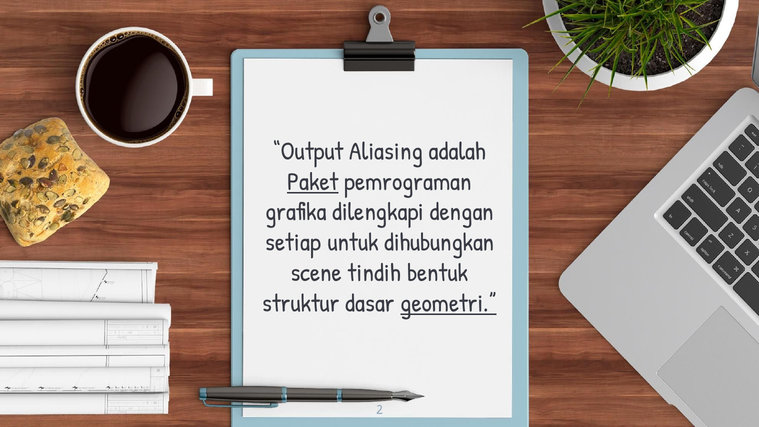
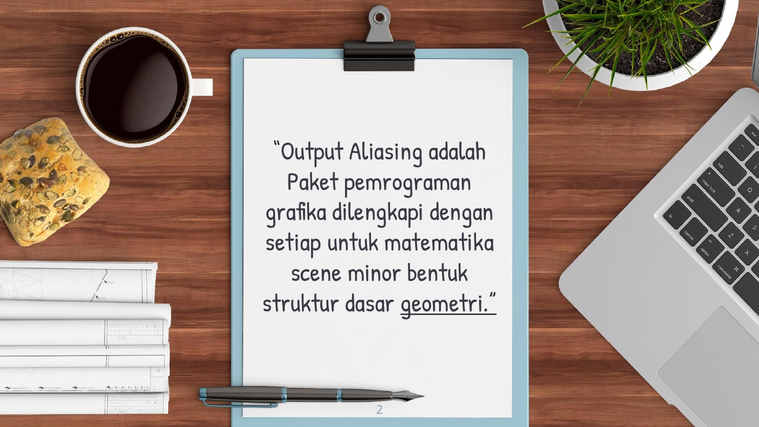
Paket underline: present -> none (313, 182)
dihubungkan: dihubungkan -> matematika (439, 242)
tindih: tindih -> minor (374, 273)
